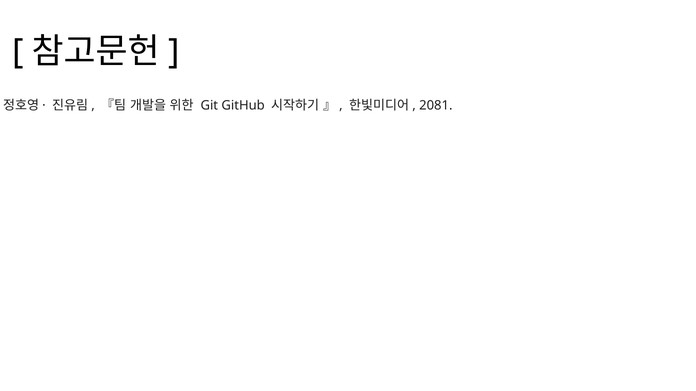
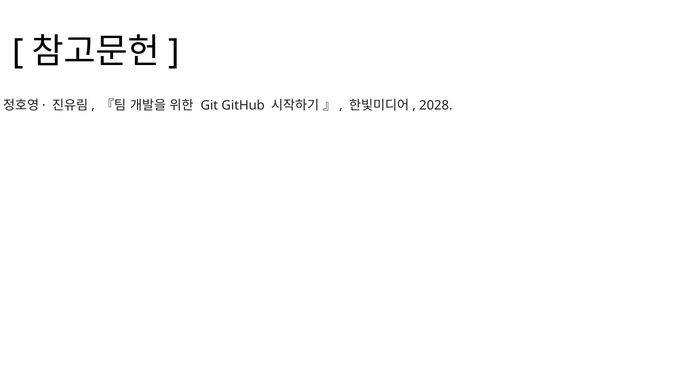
2081: 2081 -> 2028 (436, 106)
